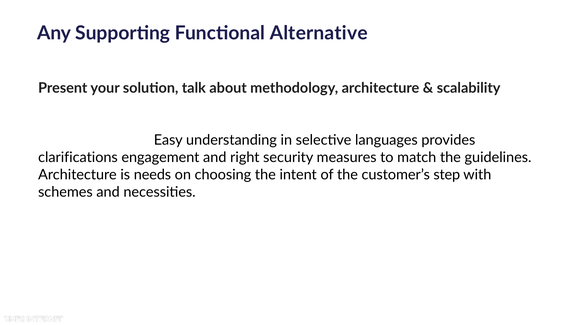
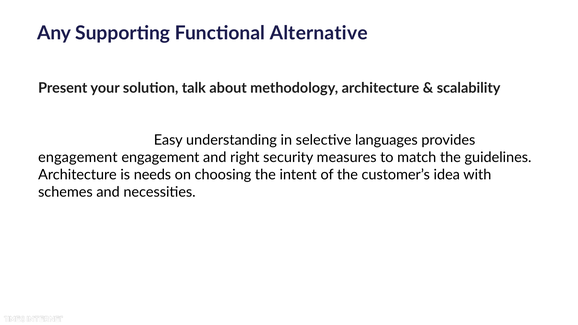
clarifications: clarifications -> engagement (78, 158)
step: step -> idea (447, 175)
